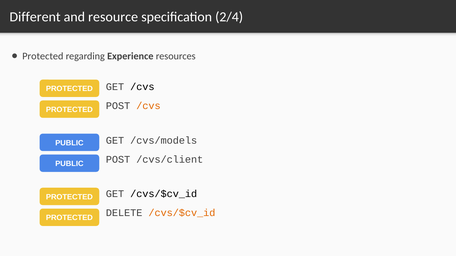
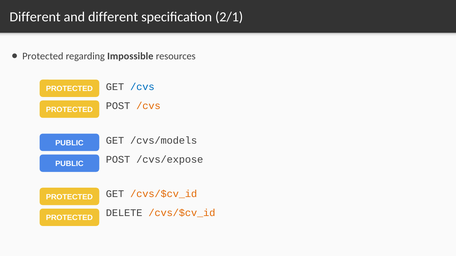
and resource: resource -> different (113, 17)
2/4: 2/4 -> 2/1 (229, 17)
Experience: Experience -> Impossible (130, 56)
/cvs colour: black -> blue (142, 87)
/cvs/client: /cvs/client -> /cvs/expose (170, 160)
/cvs/$cv_id colour: black -> orange (164, 194)
